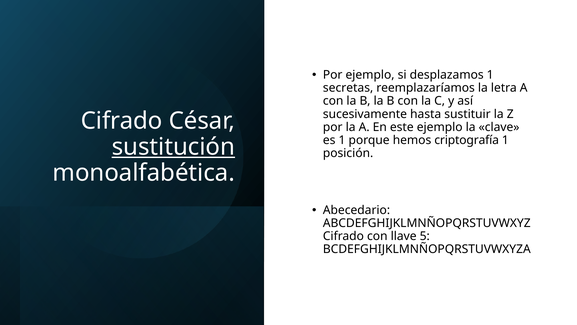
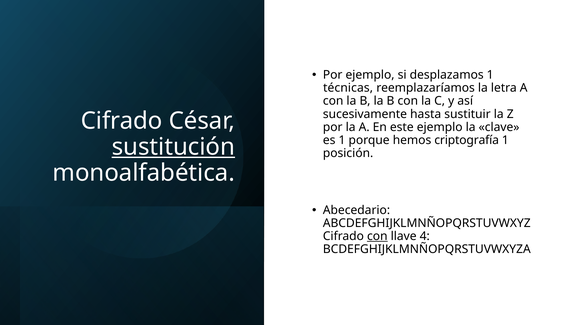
secretas: secretas -> técnicas (348, 88)
con underline: none -> present (377, 236)
5: 5 -> 4 (425, 236)
